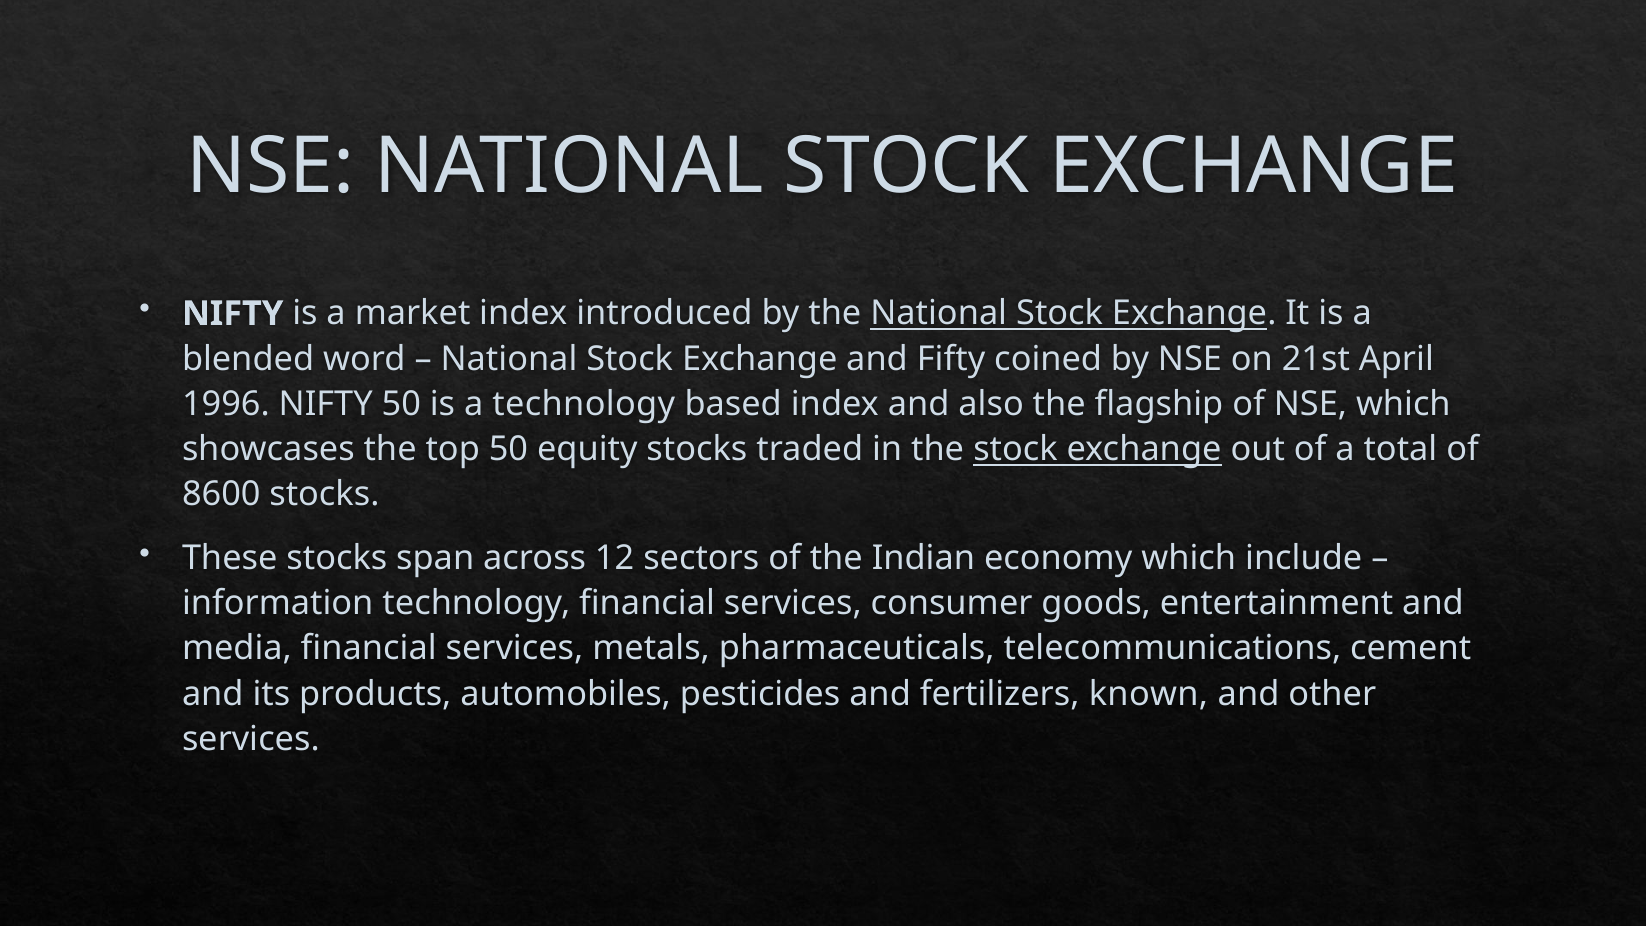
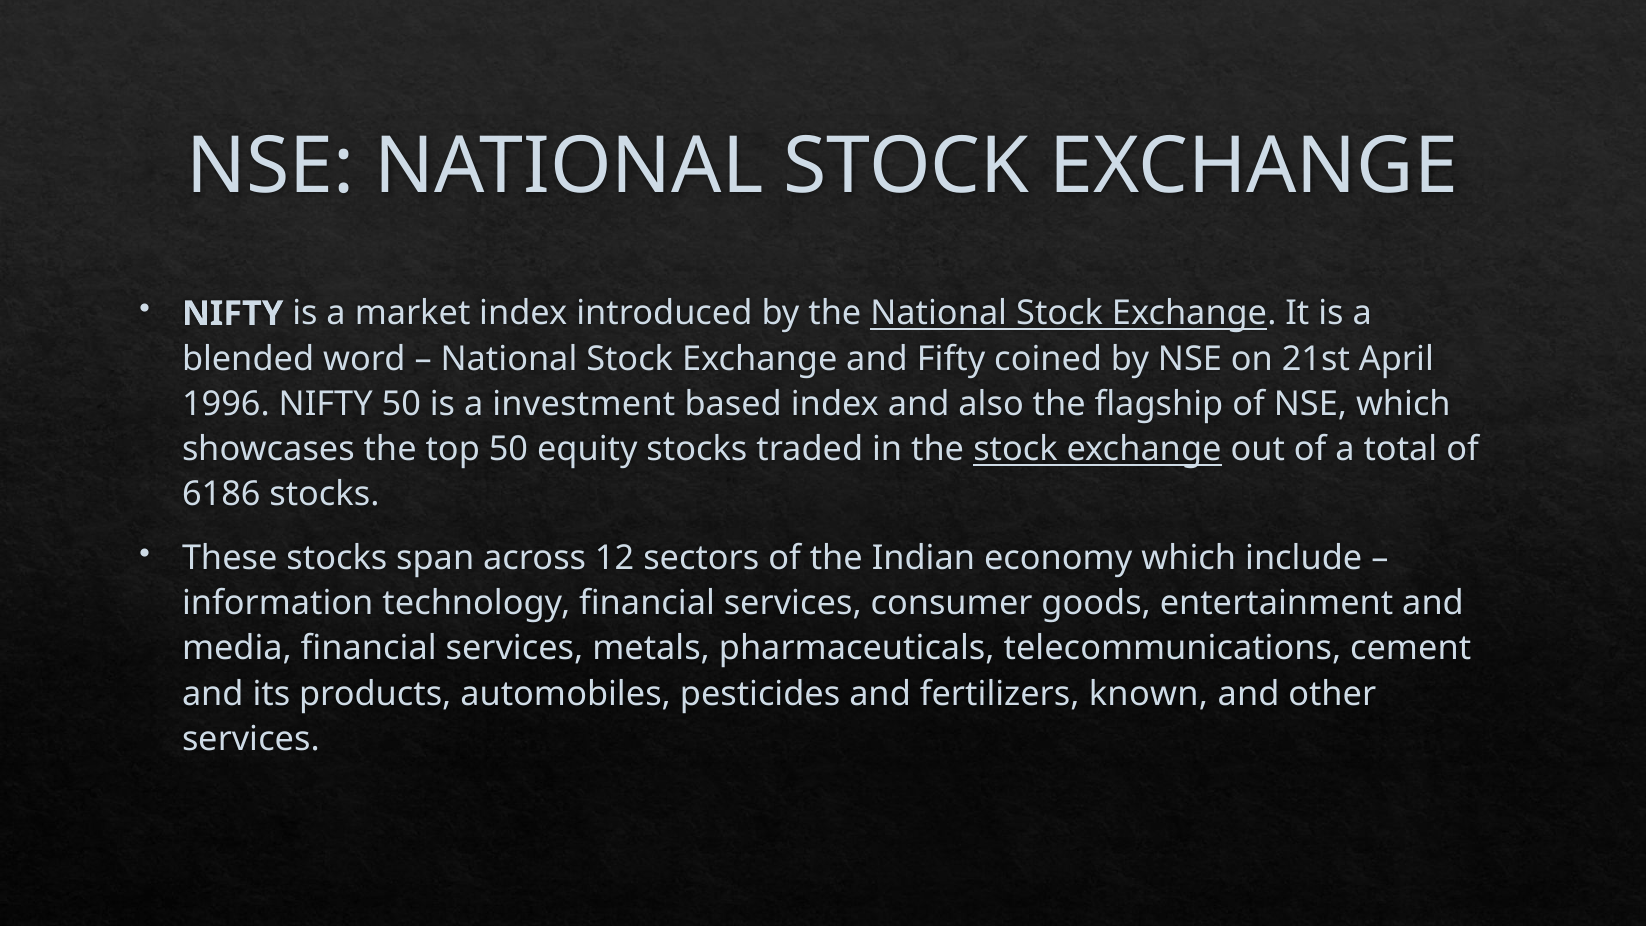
a technology: technology -> investment (584, 404)
8600: 8600 -> 6186 (221, 495)
